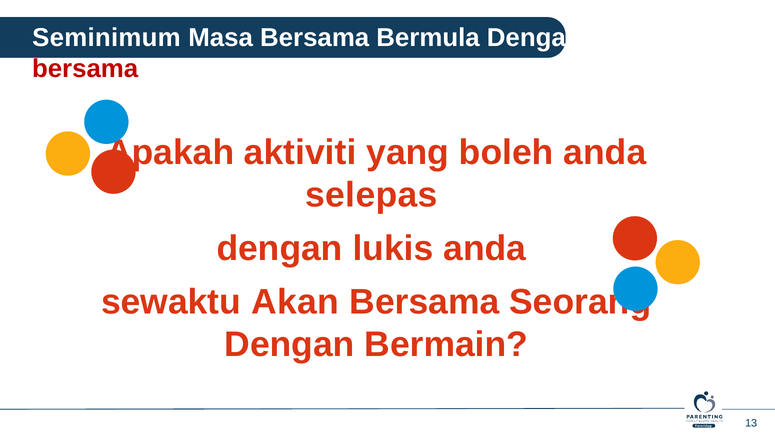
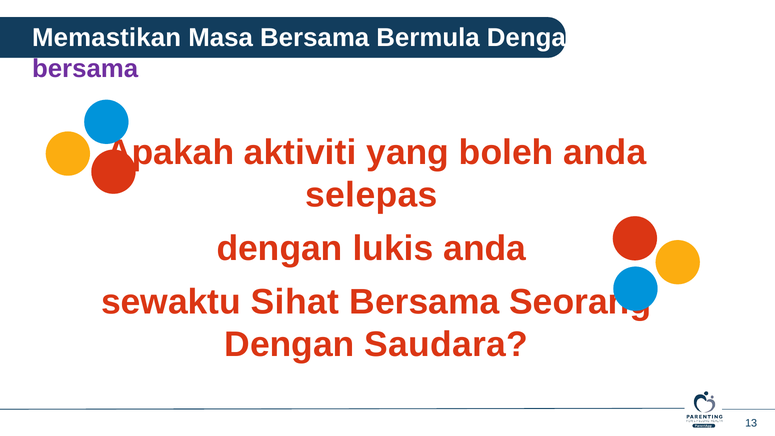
Seminimum: Seminimum -> Memastikan (107, 38)
bersama colour: red -> purple (85, 69)
Akan: Akan -> Sihat (295, 302)
Bermain: Bermain -> Saudara (446, 345)
